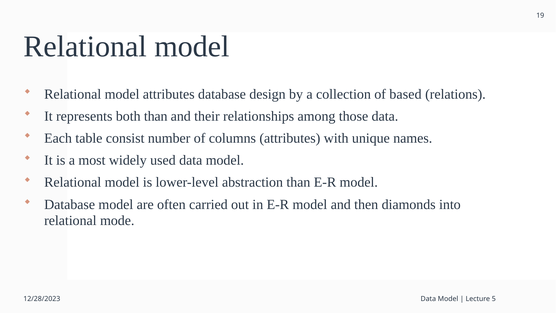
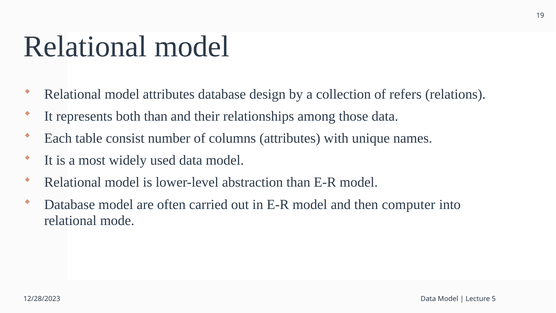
based: based -> refers (405, 94)
diamonds: diamonds -> computer (409, 204)
